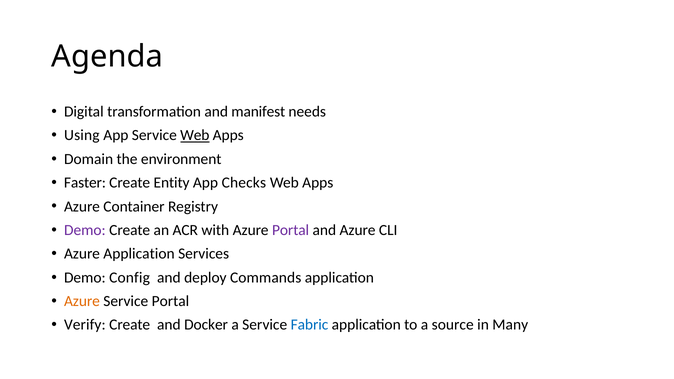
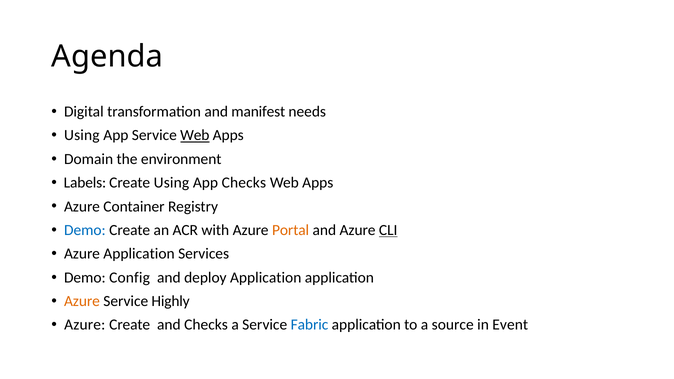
Faster: Faster -> Labels (85, 183)
Create Entity: Entity -> Using (171, 183)
Demo colour: purple -> blue (85, 230)
Portal colour: purple -> orange (291, 230)
CLI underline: none -> present (388, 230)
deploy Commands: Commands -> Application (266, 278)
Service Portal: Portal -> Highly (171, 301)
Verify: Verify -> Azure (85, 325)
and Docker: Docker -> Checks (206, 325)
Many: Many -> Event (510, 325)
